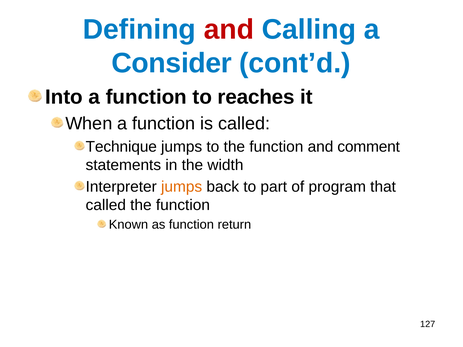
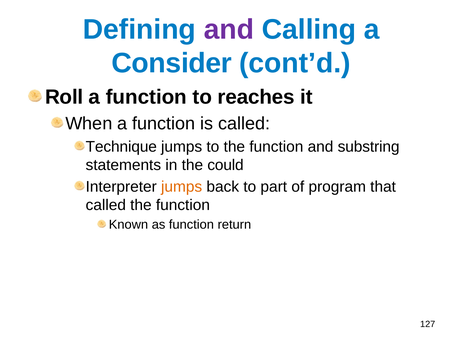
and colour: red -> purple (229, 29)
Into: Into -> Roll (64, 97)
comment: comment -> substring (369, 147)
width: width -> could (225, 165)
